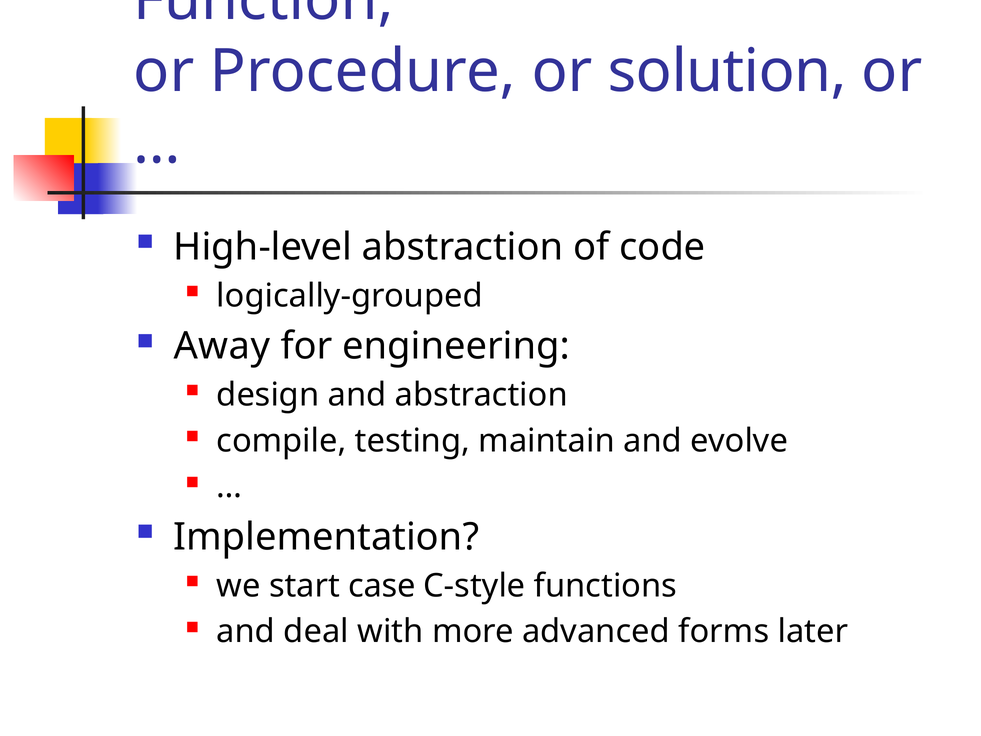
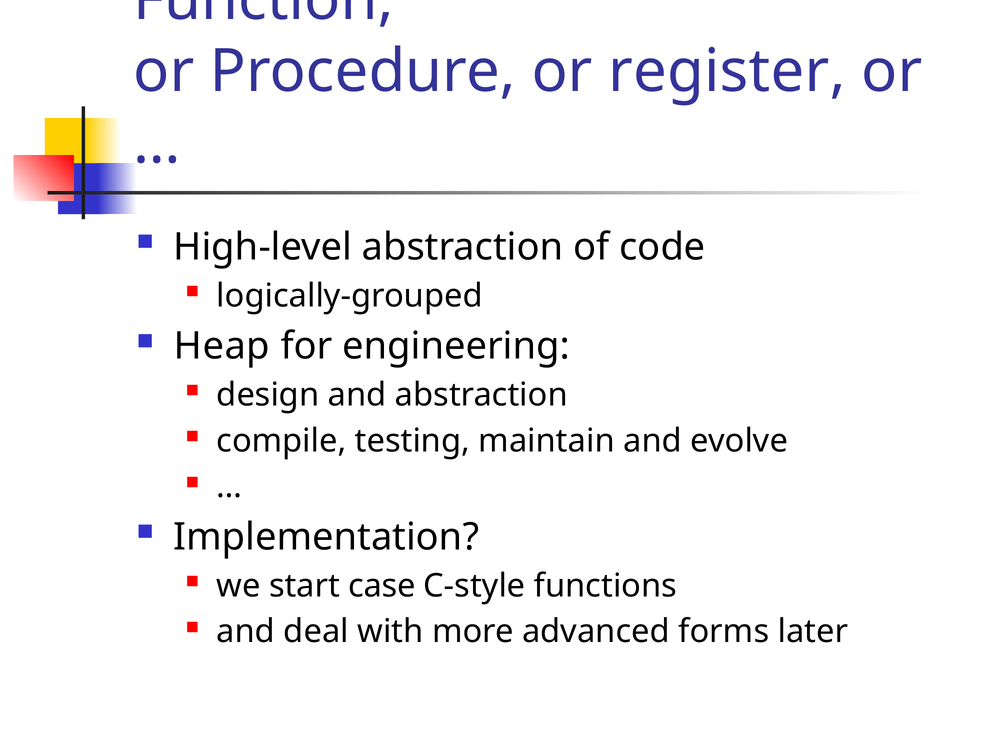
solution: solution -> register (727, 71)
Away: Away -> Heap (222, 346)
